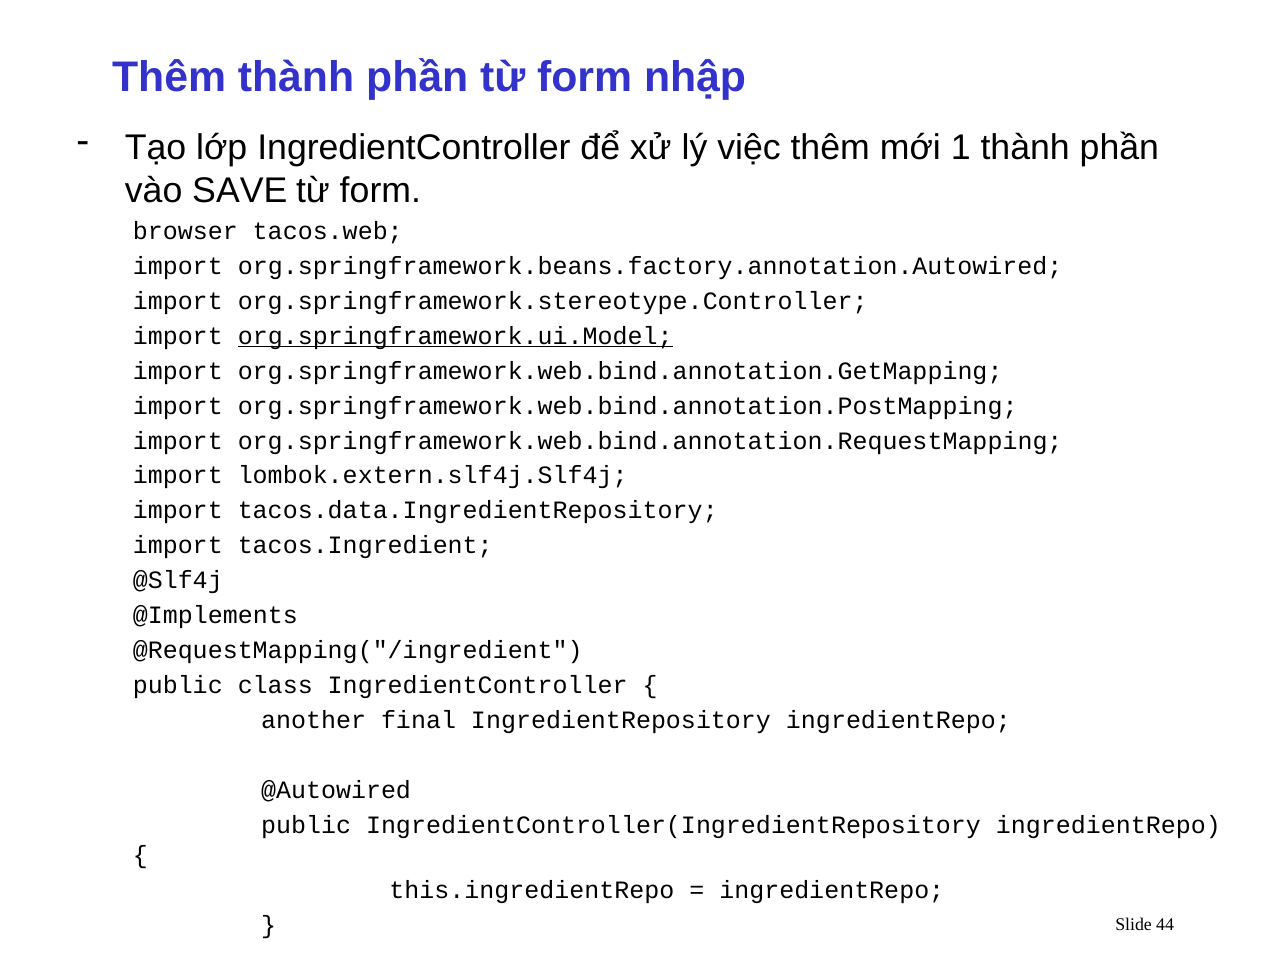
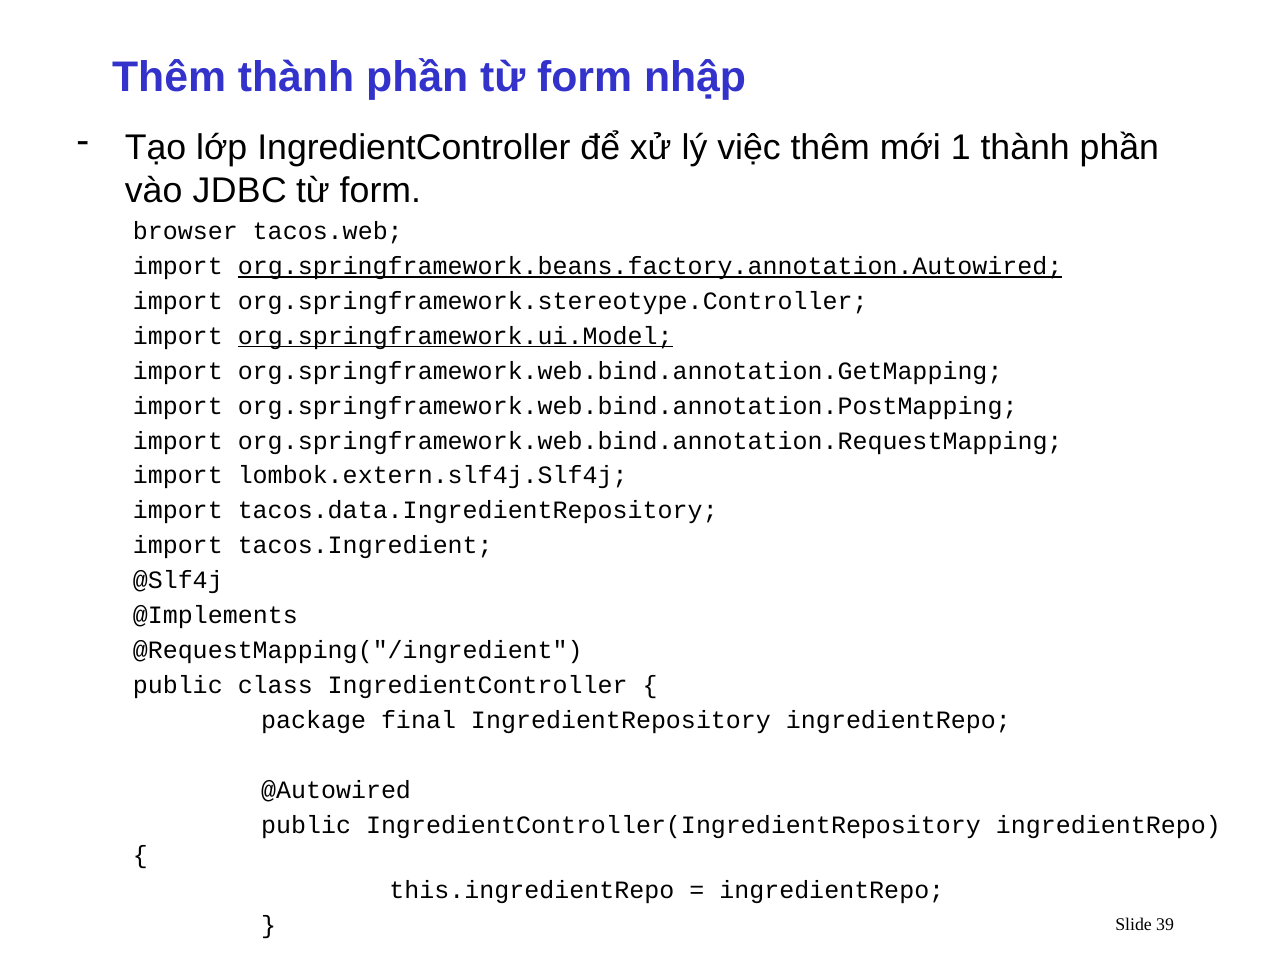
SAVE: SAVE -> JDBC (240, 191)
org.springframework.beans.factory.annotation.Autowired underline: none -> present (650, 266)
another: another -> package (314, 721)
44: 44 -> 39 (1165, 925)
